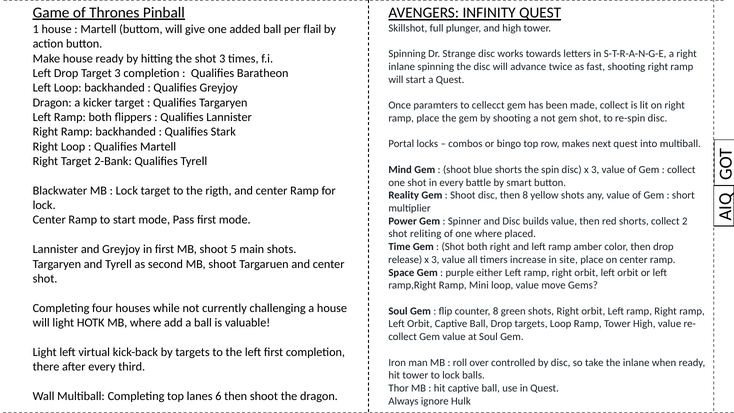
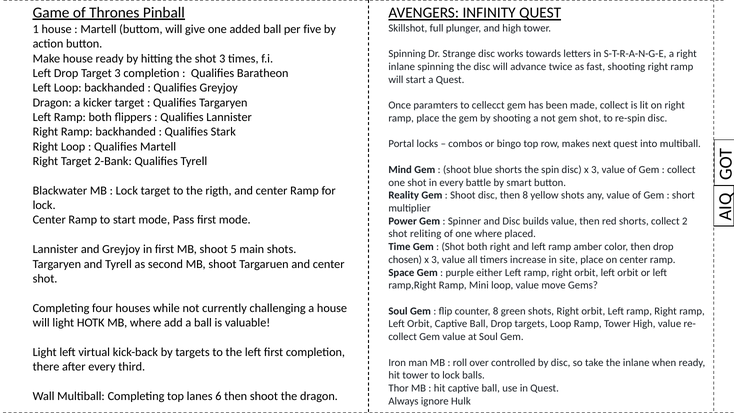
flail: flail -> five (312, 29)
release: release -> chosen (405, 260)
